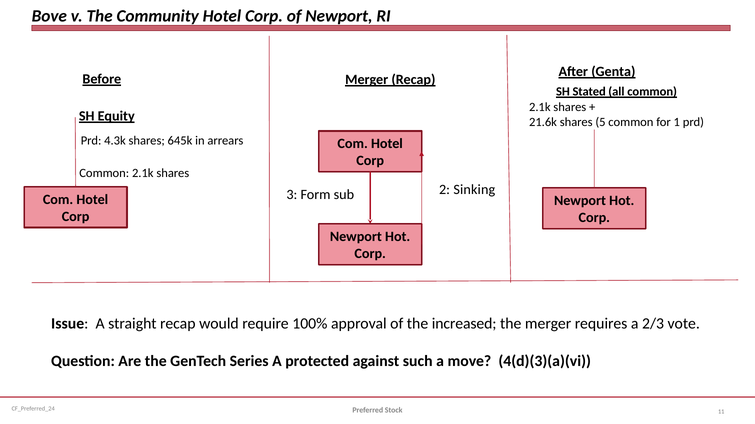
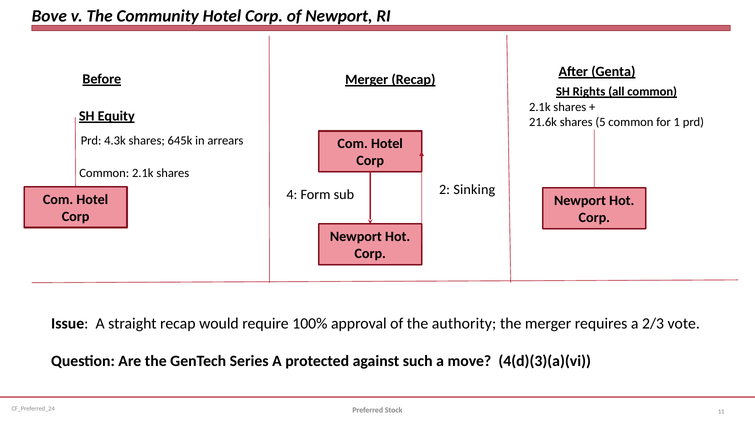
Stated: Stated -> Rights (589, 92)
3: 3 -> 4 (292, 195)
increased: increased -> authority (464, 324)
